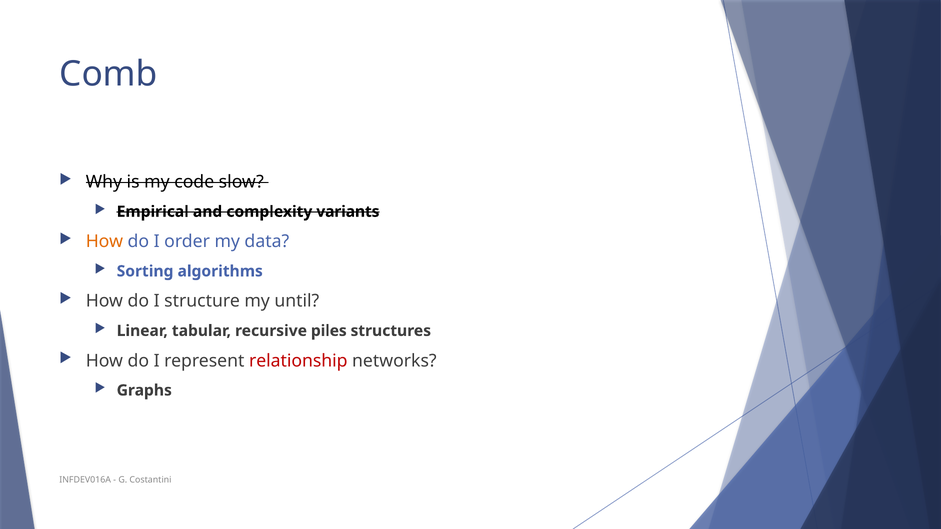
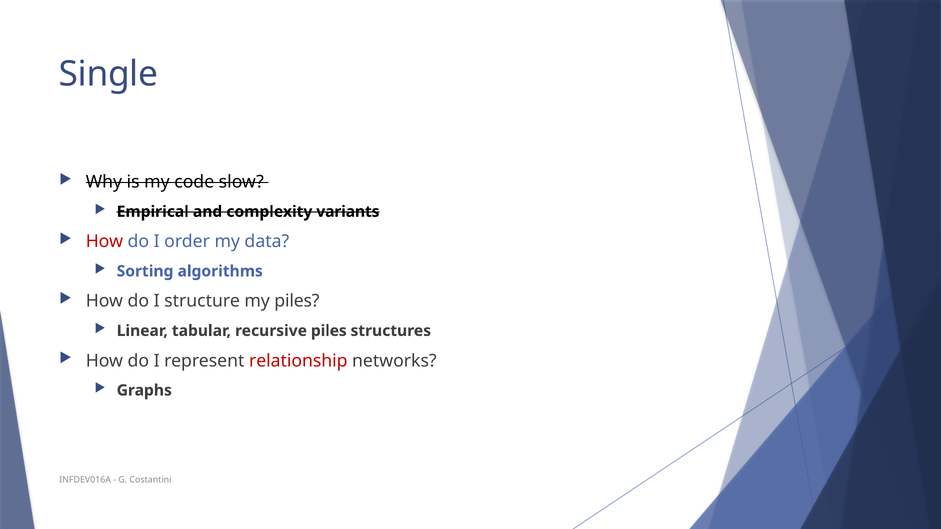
Comb: Comb -> Single (108, 74)
How colour: orange -> red (104, 242)
my until: until -> piles (297, 301)
